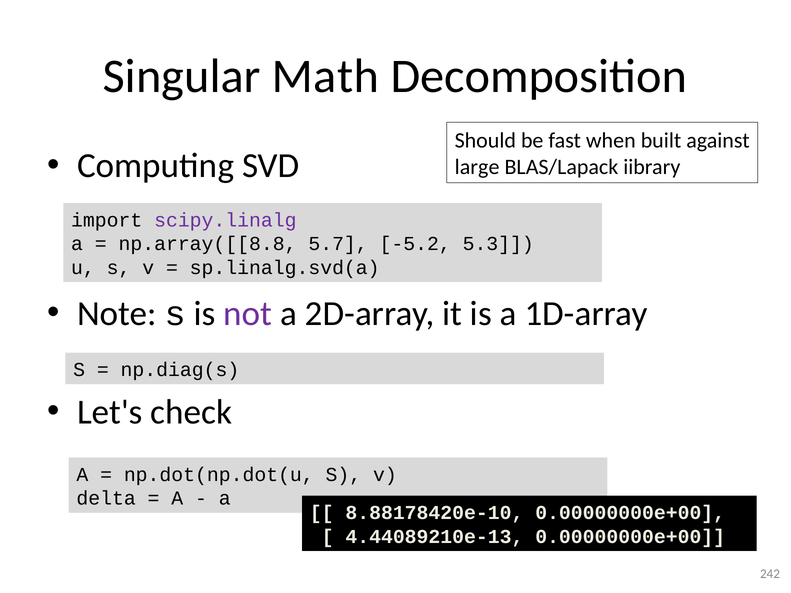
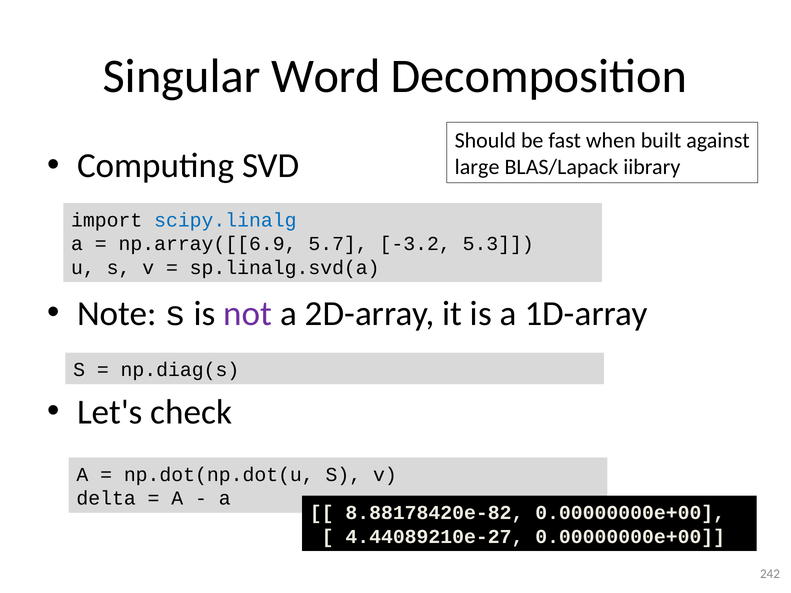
Math: Math -> Word (326, 77)
scipy.linalg colour: purple -> blue (225, 220)
np.array([[8.8: np.array([[8.8 -> np.array([[6.9 (208, 244)
-5.2: -5.2 -> -3.2 (415, 244)
8.88178420e-10: 8.88178420e-10 -> 8.88178420e-82 (434, 513)
4.44089210e-13: 4.44089210e-13 -> 4.44089210e-27 (434, 537)
